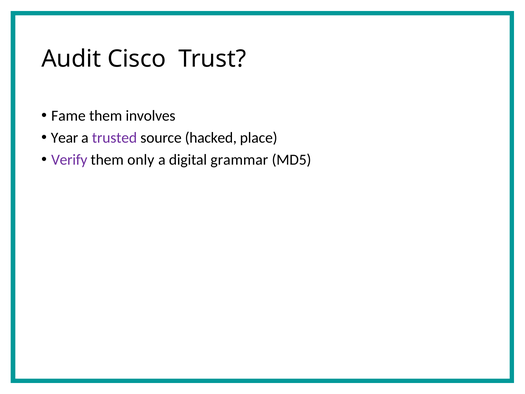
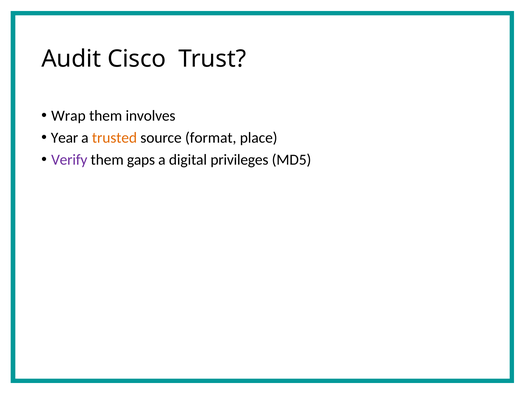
Fame: Fame -> Wrap (68, 116)
trusted colour: purple -> orange (114, 138)
hacked: hacked -> format (211, 138)
only: only -> gaps (141, 160)
grammar: grammar -> privileges (239, 160)
